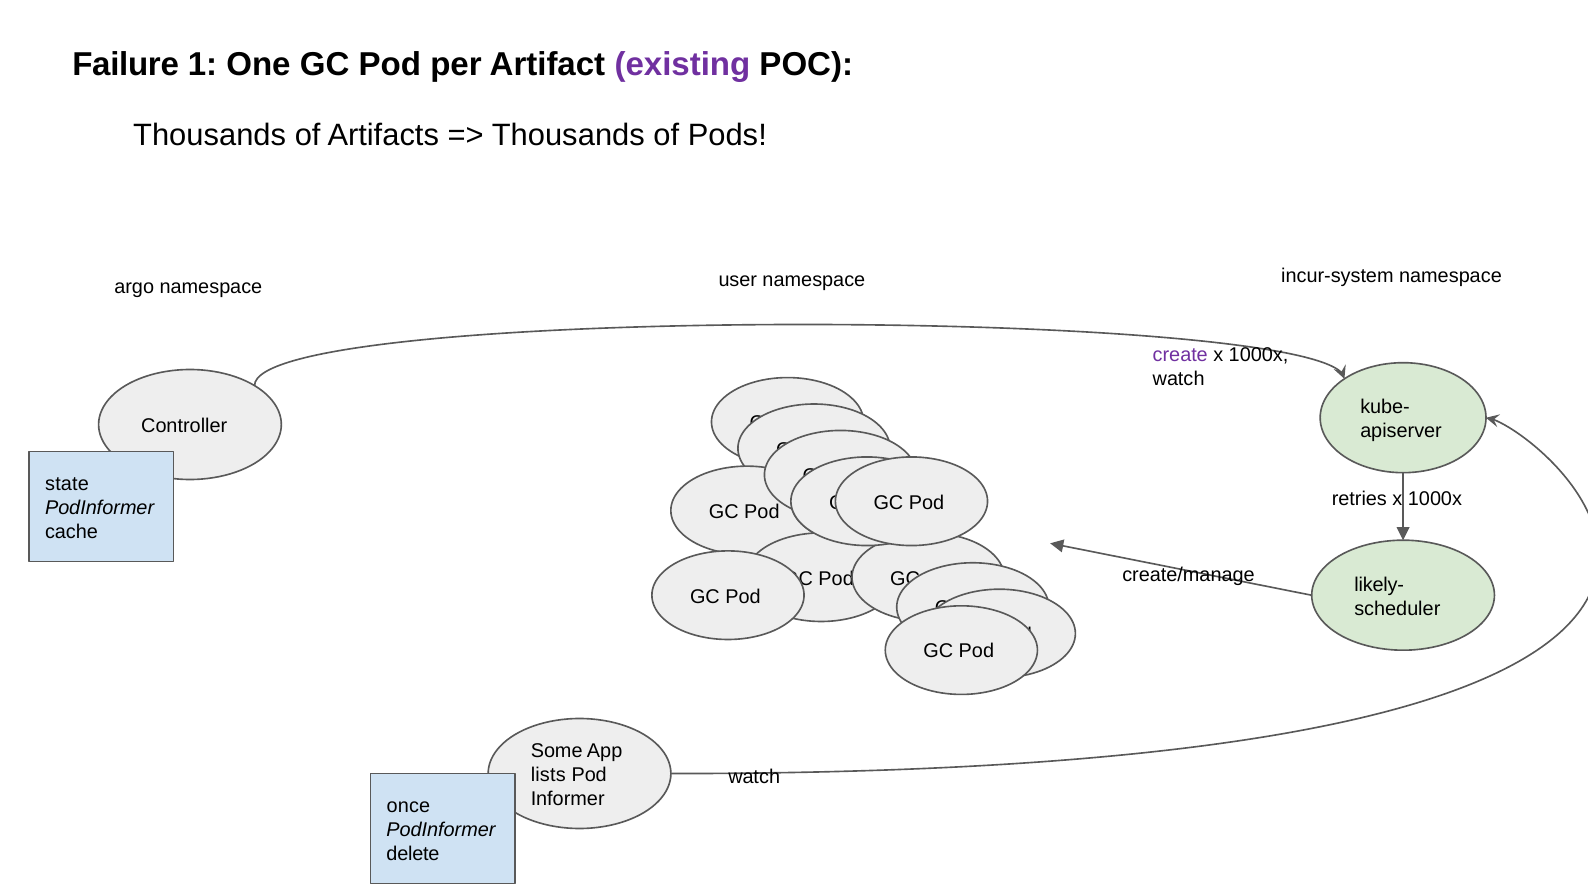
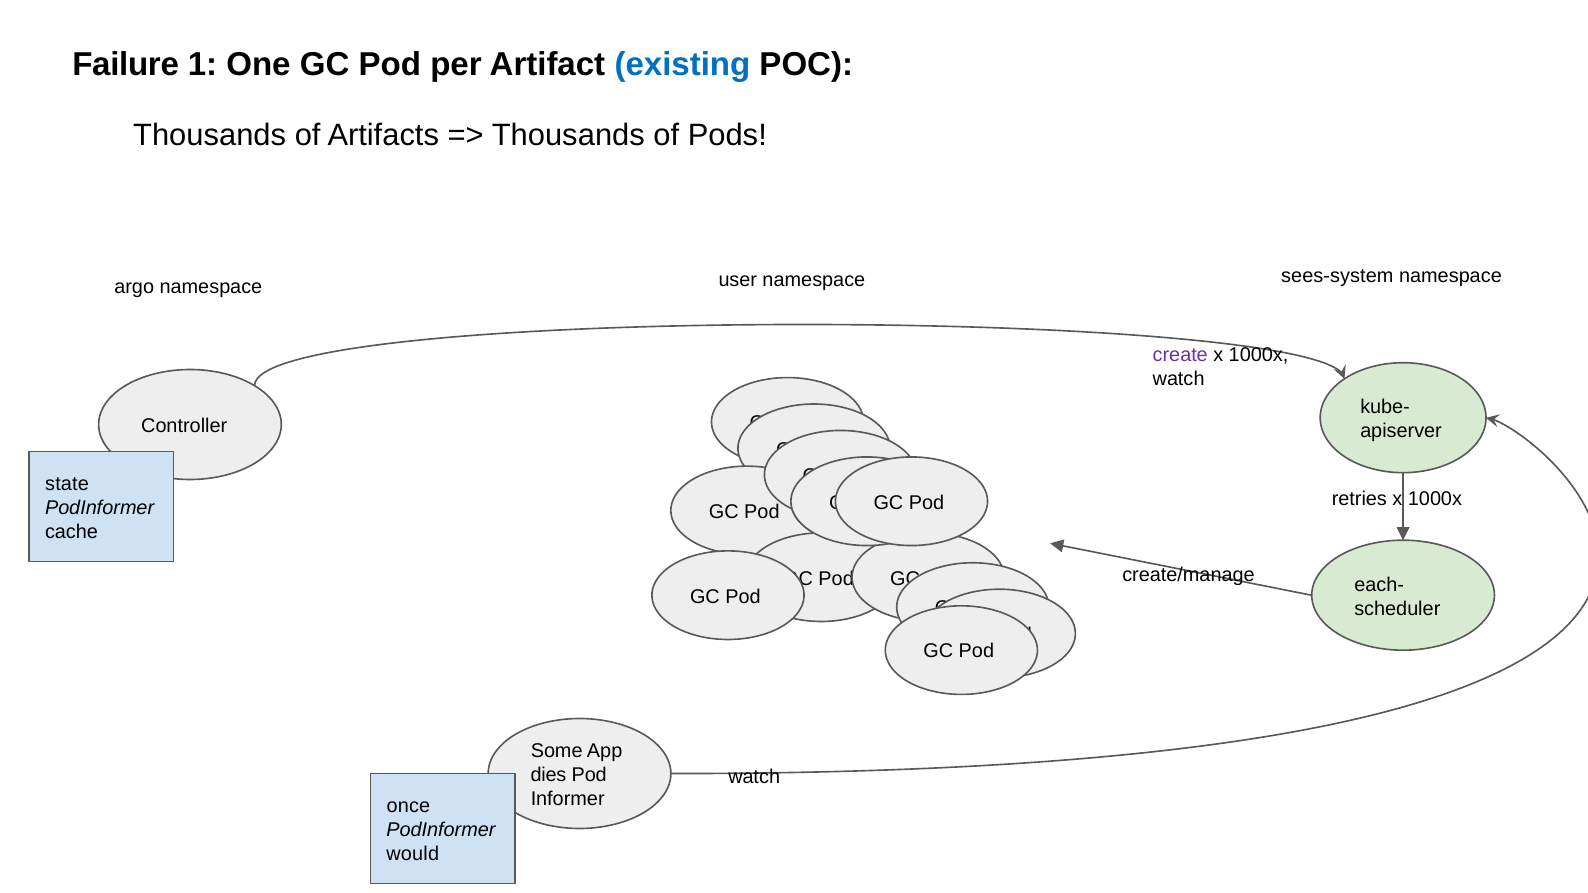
existing colour: purple -> blue (682, 64)
incur-system: incur-system -> sees-system (1337, 276)
likely-: likely- -> each- (1379, 585)
lists: lists -> dies (548, 775)
delete: delete -> would (413, 854)
